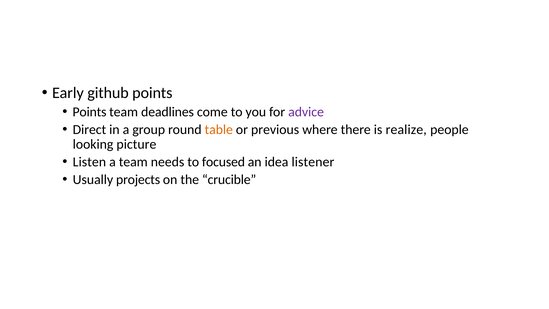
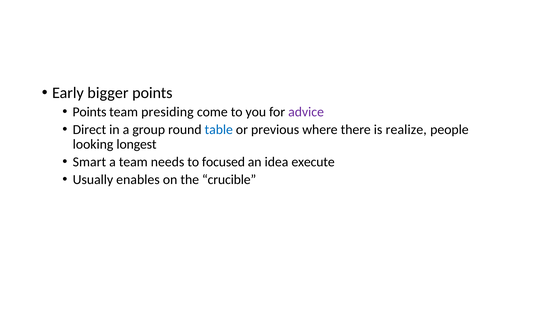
github: github -> bigger (108, 93)
deadlines: deadlines -> presiding (167, 112)
table colour: orange -> blue (219, 129)
picture: picture -> longest (137, 144)
Listen: Listen -> Smart (89, 162)
listener: listener -> execute (313, 162)
projects: projects -> enables (138, 180)
